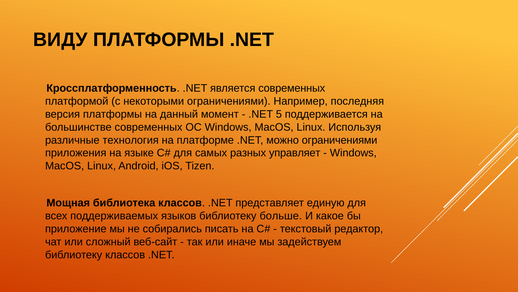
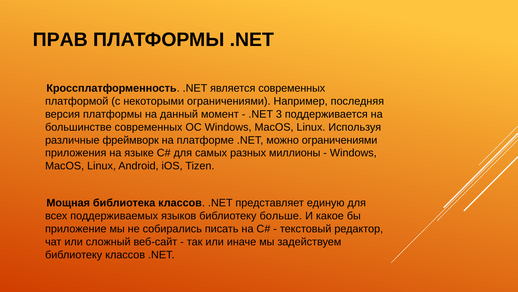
ВИДУ: ВИДУ -> ПРАВ (60, 40)
5: 5 -> 3 (279, 114)
технология: технология -> фреймворк (131, 140)
управляет: управляет -> миллионы (295, 153)
